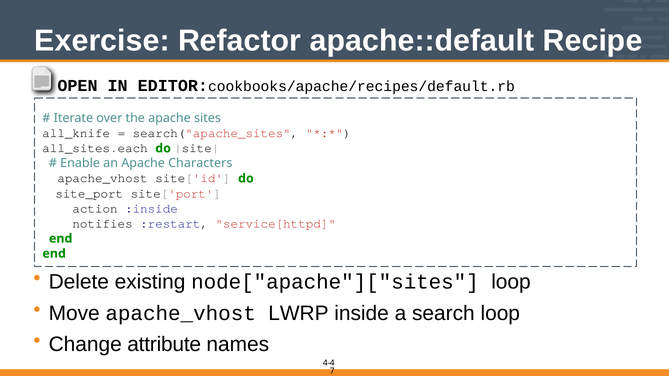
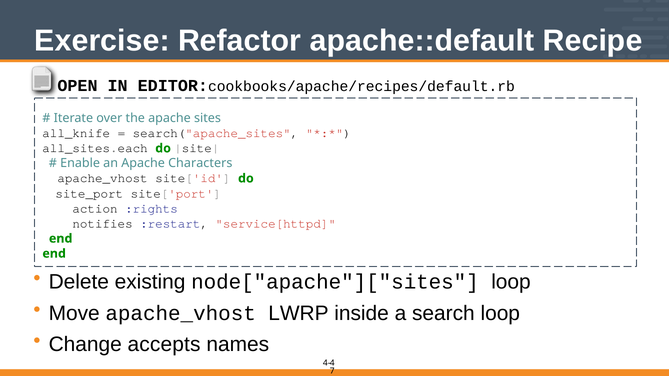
:inside: :inside -> :rights (151, 209)
attribute: attribute -> accepts (164, 344)
